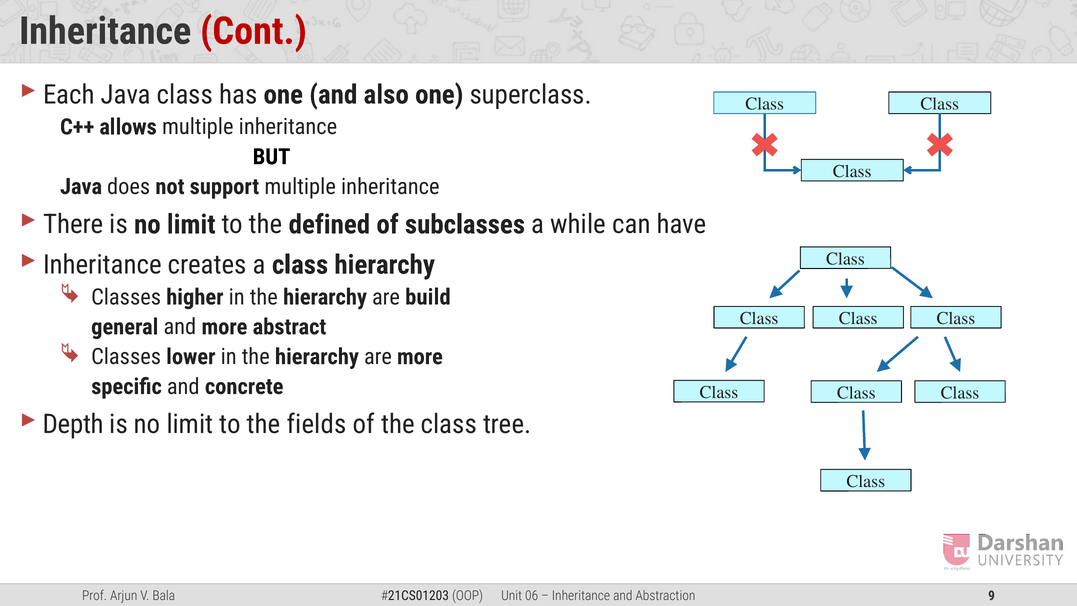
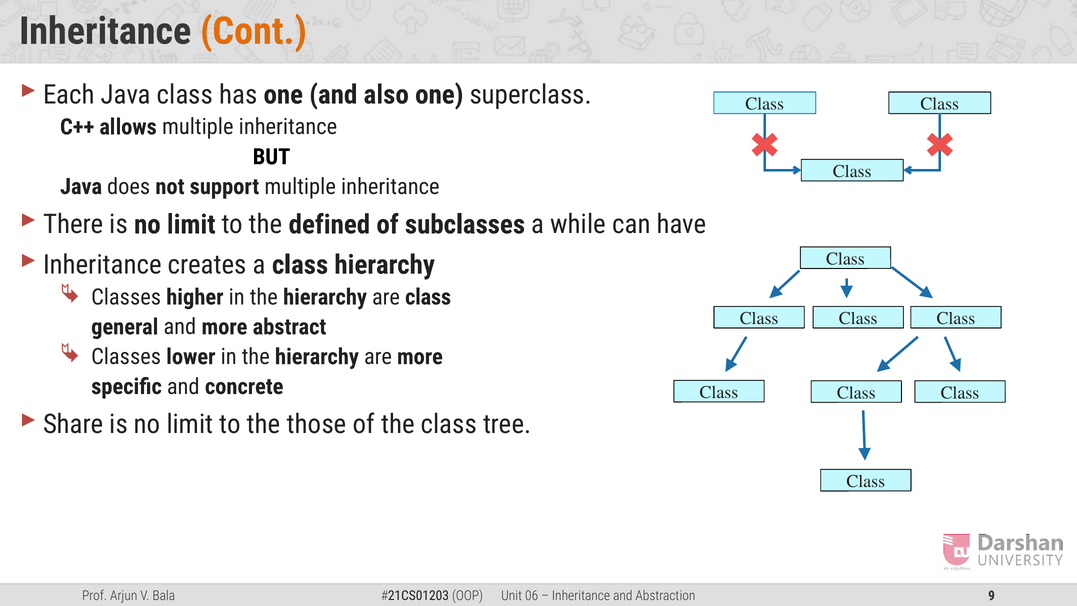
Cont colour: red -> orange (253, 31)
are build: build -> class (428, 297)
Depth: Depth -> Share (73, 424)
fields: fields -> those (317, 424)
